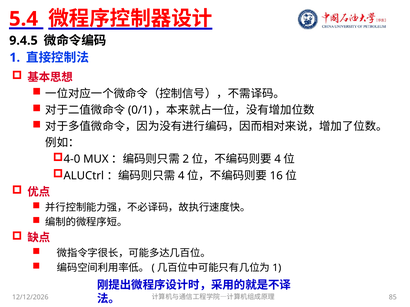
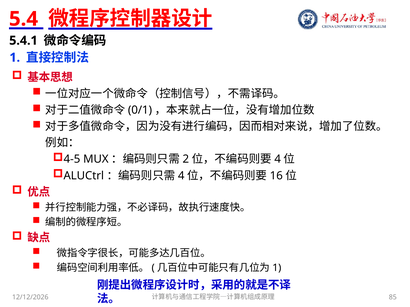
9.4.5: 9.4.5 -> 5.4.1 (23, 41)
4-0: 4-0 -> 4-5 (72, 159)
